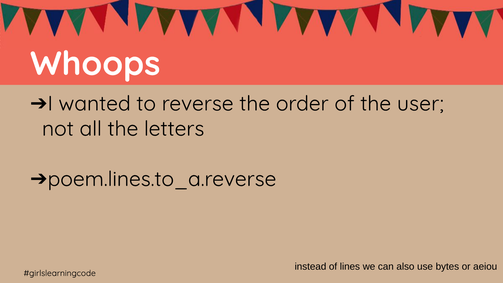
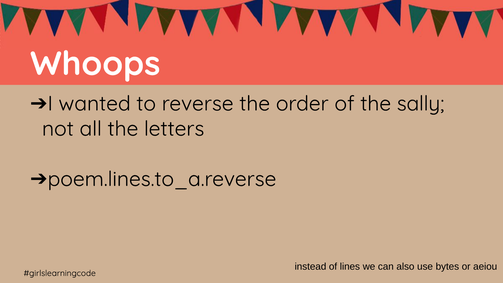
user: user -> sally (421, 104)
